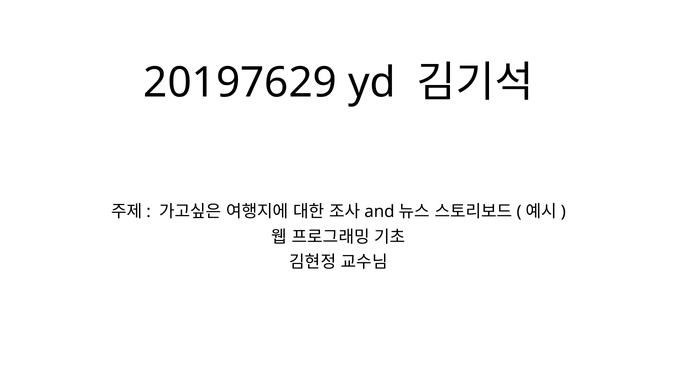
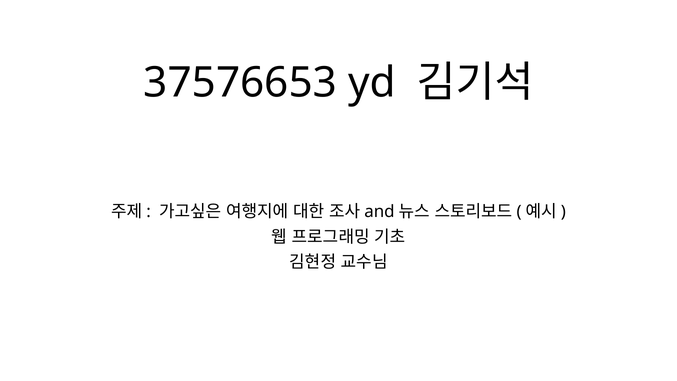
20197629: 20197629 -> 37576653 (240, 83)
